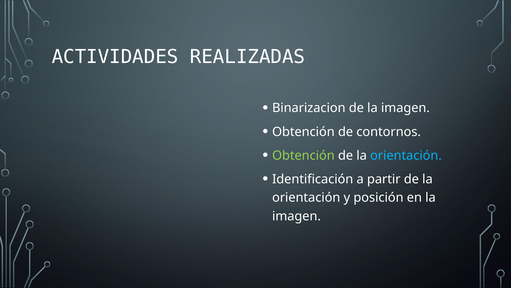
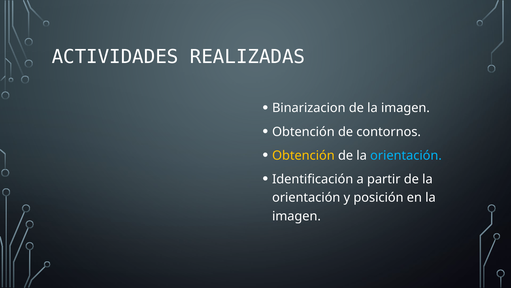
Obtención colour: light green -> yellow (303, 155)
